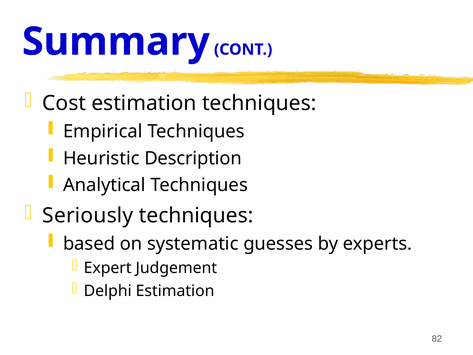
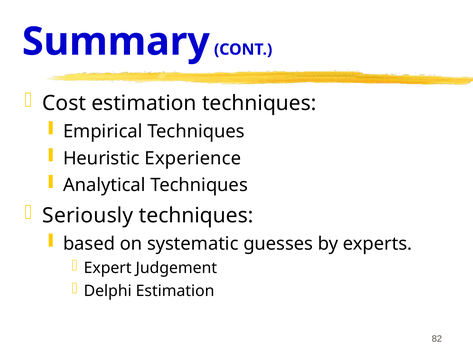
Description: Description -> Experience (193, 158)
